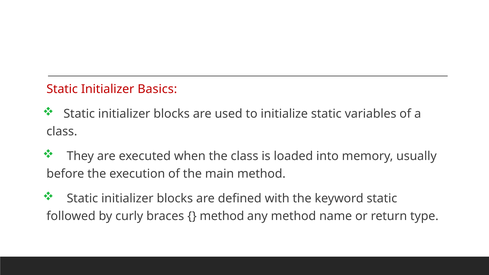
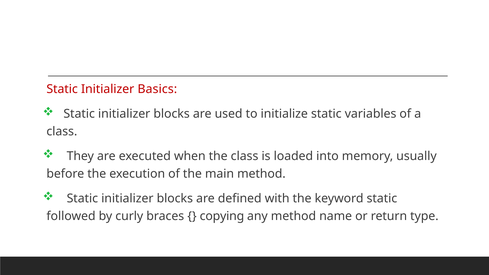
method: method -> copying (222, 216)
